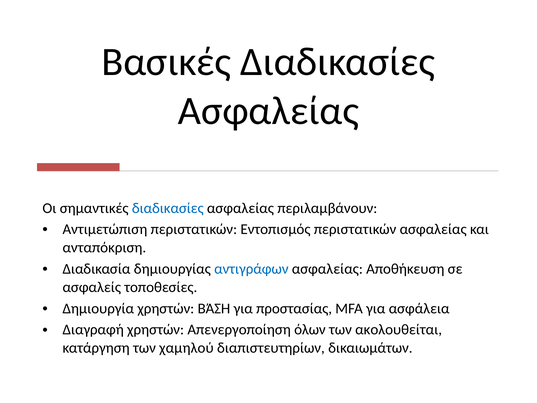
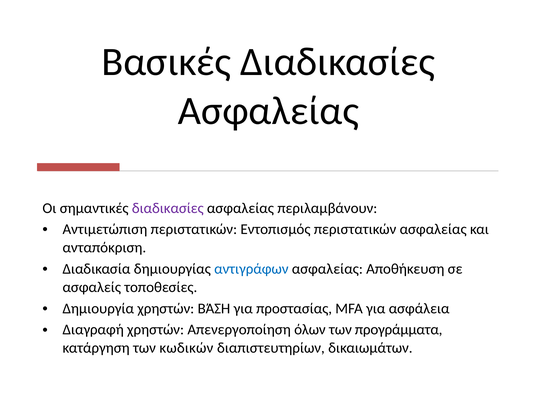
διαδικασίες colour: blue -> purple (168, 208)
ακολουθείται: ακολουθείται -> προγράμματα (399, 329)
χαμηλού: χαμηλού -> κωδικών (186, 348)
